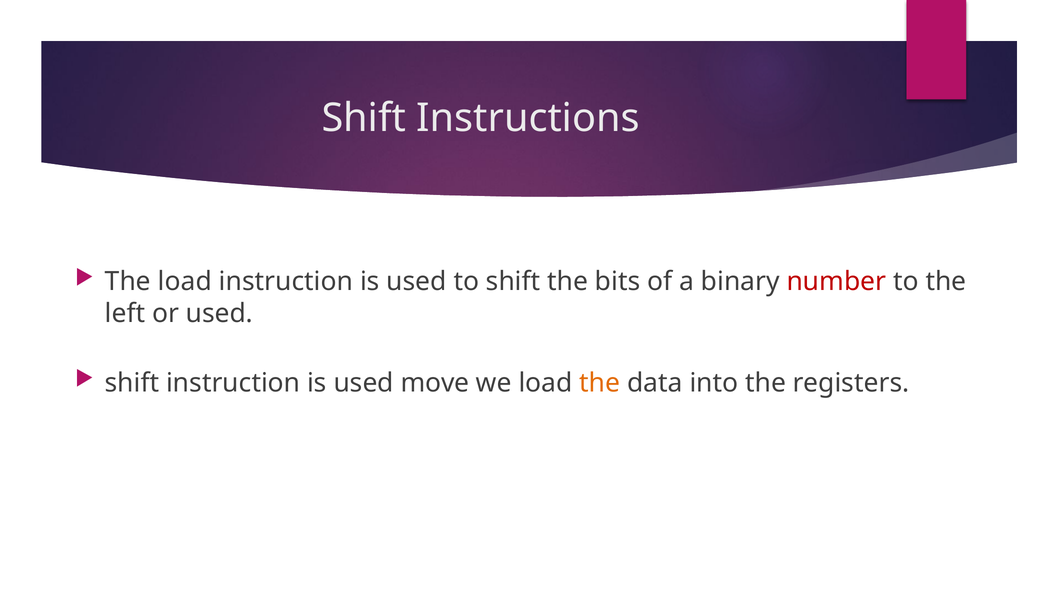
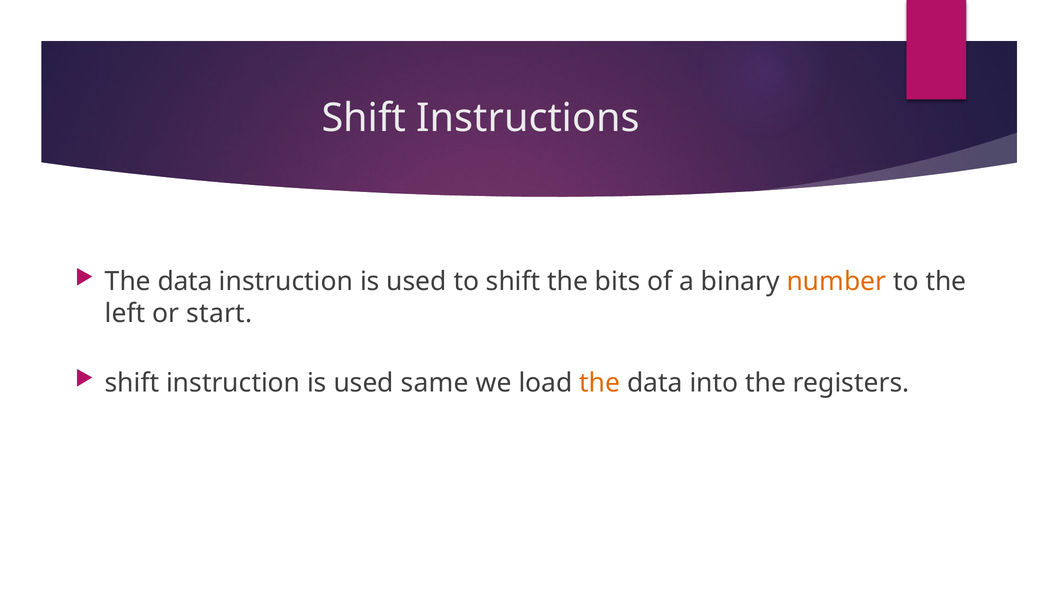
load: load -> data (185, 282)
number colour: red -> orange (836, 282)
or used: used -> start (219, 313)
move: move -> same (435, 383)
